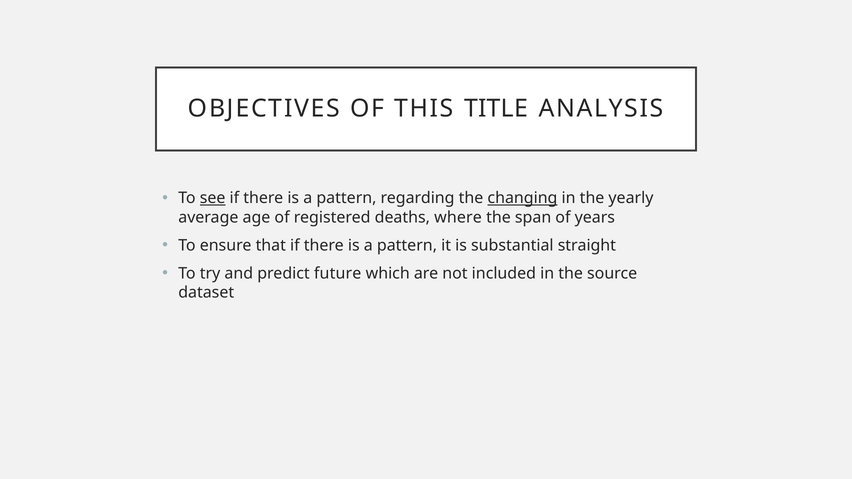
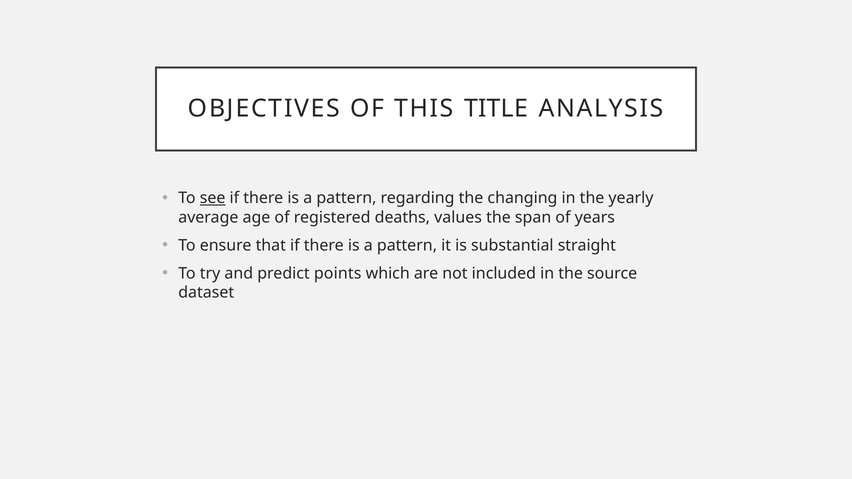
changing underline: present -> none (522, 198)
where: where -> values (458, 217)
future: future -> points (338, 274)
